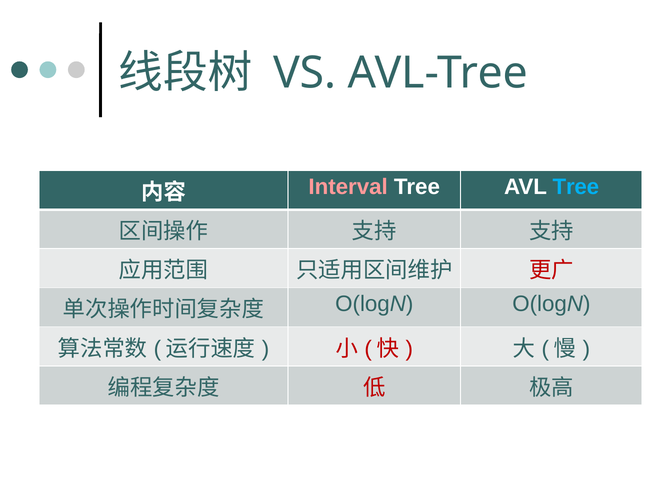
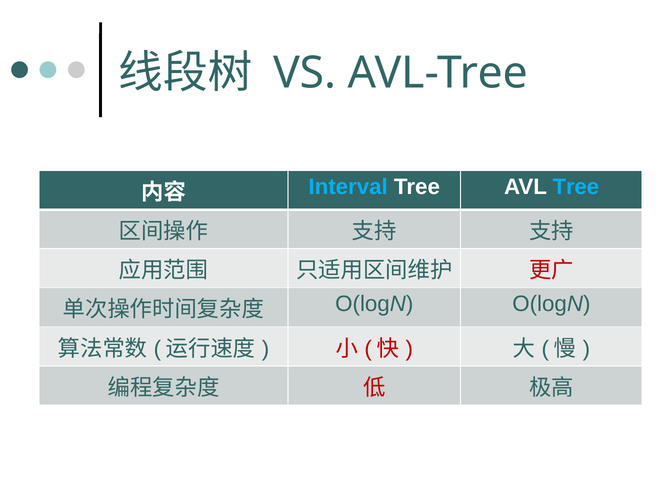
Interval colour: pink -> light blue (348, 187)
